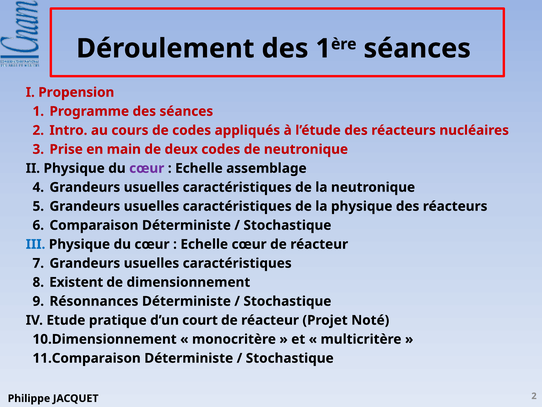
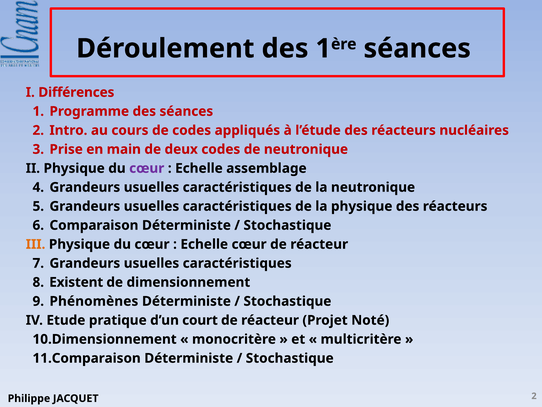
Propension: Propension -> Différences (76, 92)
III colour: blue -> orange (36, 244)
Résonnances: Résonnances -> Phénomènes (94, 301)
